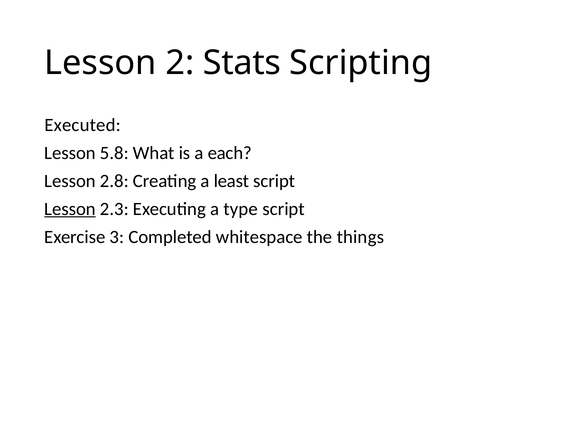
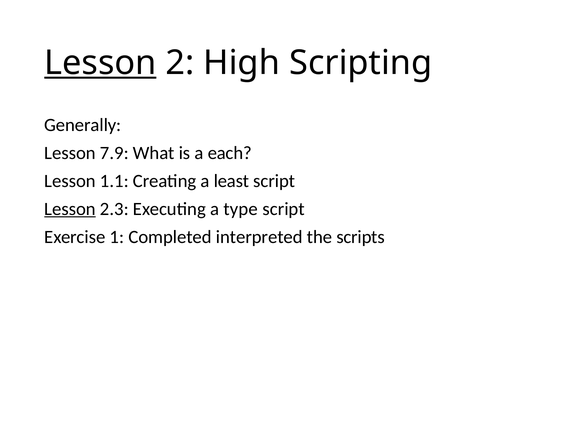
Lesson underline: none -> present (100, 63)
Stats: Stats -> High (242, 63)
Executed: Executed -> Generally (83, 125)
5.8: 5.8 -> 7.9 (114, 153)
2.8: 2.8 -> 1.1 (114, 181)
3: 3 -> 1 (117, 237)
whitespace: whitespace -> interpreted (259, 237)
things: things -> scripts (361, 237)
